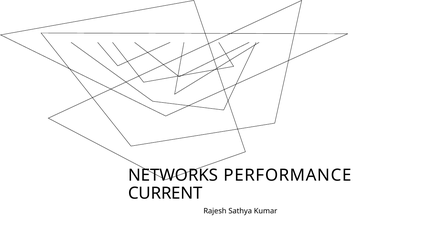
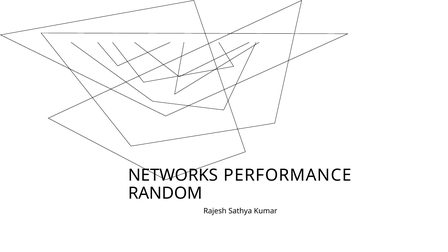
CURRENT: CURRENT -> RANDOM (165, 193)
